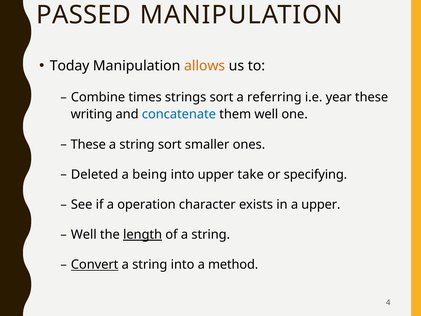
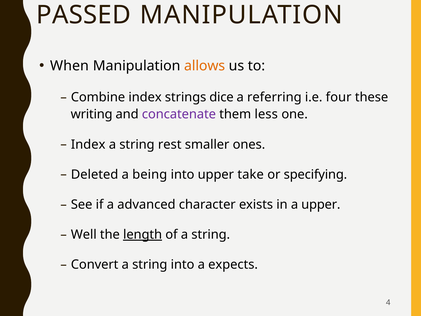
Today: Today -> When (69, 66)
Combine times: times -> index (145, 97)
strings sort: sort -> dice (222, 97)
year: year -> four (339, 97)
concatenate colour: blue -> purple (179, 114)
them well: well -> less (266, 114)
These: These -> Index (88, 144)
string sort: sort -> rest (170, 144)
operation: operation -> advanced (146, 204)
Convert underline: present -> none (95, 265)
method: method -> expects (233, 265)
